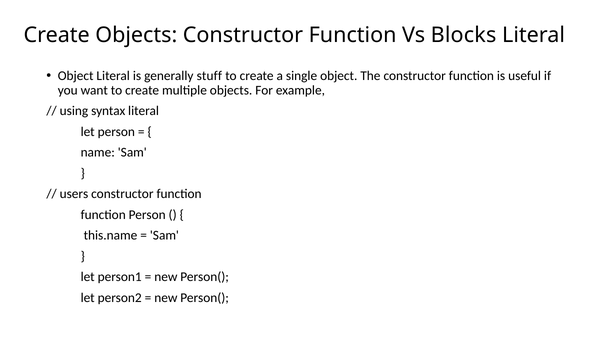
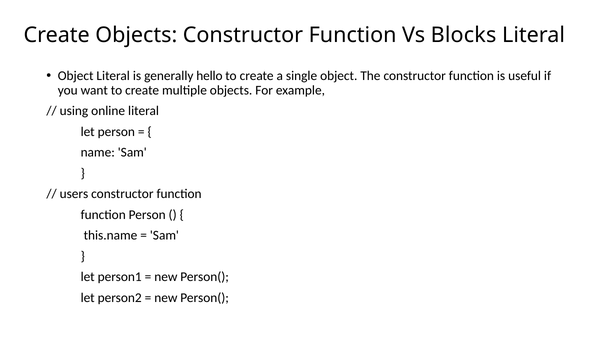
stuff: stuff -> hello (209, 76)
syntax: syntax -> online (108, 111)
